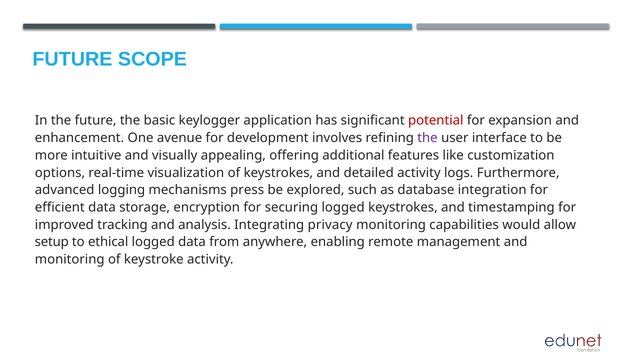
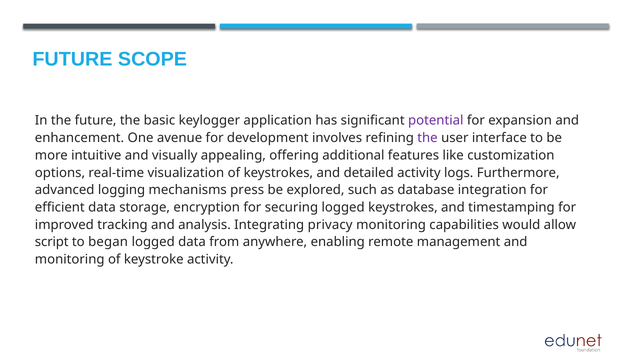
potential colour: red -> purple (436, 121)
setup: setup -> script (52, 242)
ethical: ethical -> began (108, 242)
